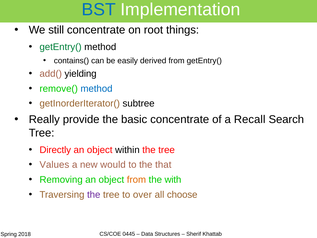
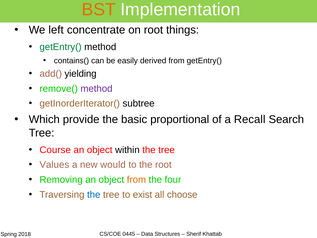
BST colour: blue -> orange (99, 9)
still: still -> left (56, 30)
method colour: blue -> purple (97, 89)
Really: Really -> Which (44, 119)
basic concentrate: concentrate -> proportional (180, 119)
Directly: Directly -> Course (55, 150)
the that: that -> root (163, 165)
with: with -> four (173, 180)
the colour: purple -> blue (94, 194)
over: over -> exist (143, 194)
